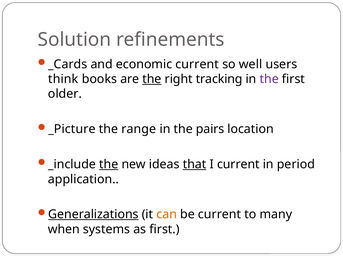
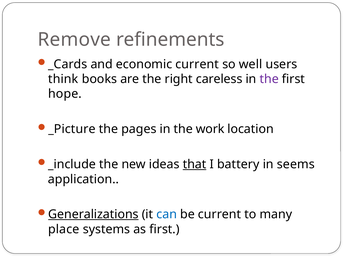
Solution: Solution -> Remove (74, 40)
the underline: present -> none (152, 79)
tracking: tracking -> careless (219, 79)
older: older -> hope (65, 94)
range: range -> pages (139, 129)
pairs: pairs -> work (210, 129)
the underline: present -> none (109, 164)
I current: current -> battery (238, 164)
period: period -> seems (296, 164)
can colour: orange -> blue (167, 215)
when: when -> place (64, 229)
